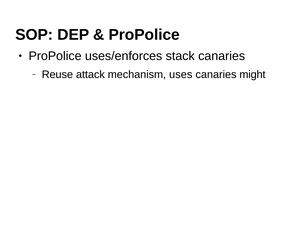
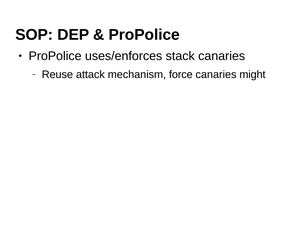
uses: uses -> force (181, 74)
